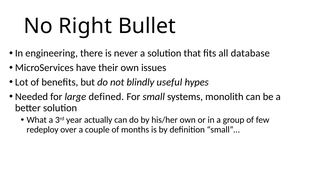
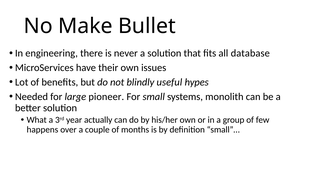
Right: Right -> Make (85, 26)
defined: defined -> pioneer (106, 96)
redeploy: redeploy -> happens (42, 129)
